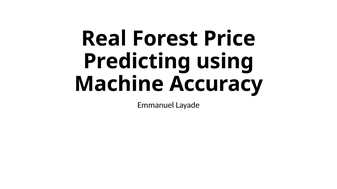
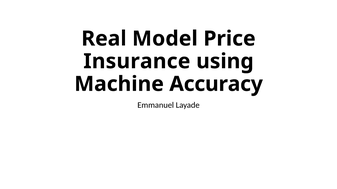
Forest: Forest -> Model (165, 39)
Predicting: Predicting -> Insurance (137, 61)
